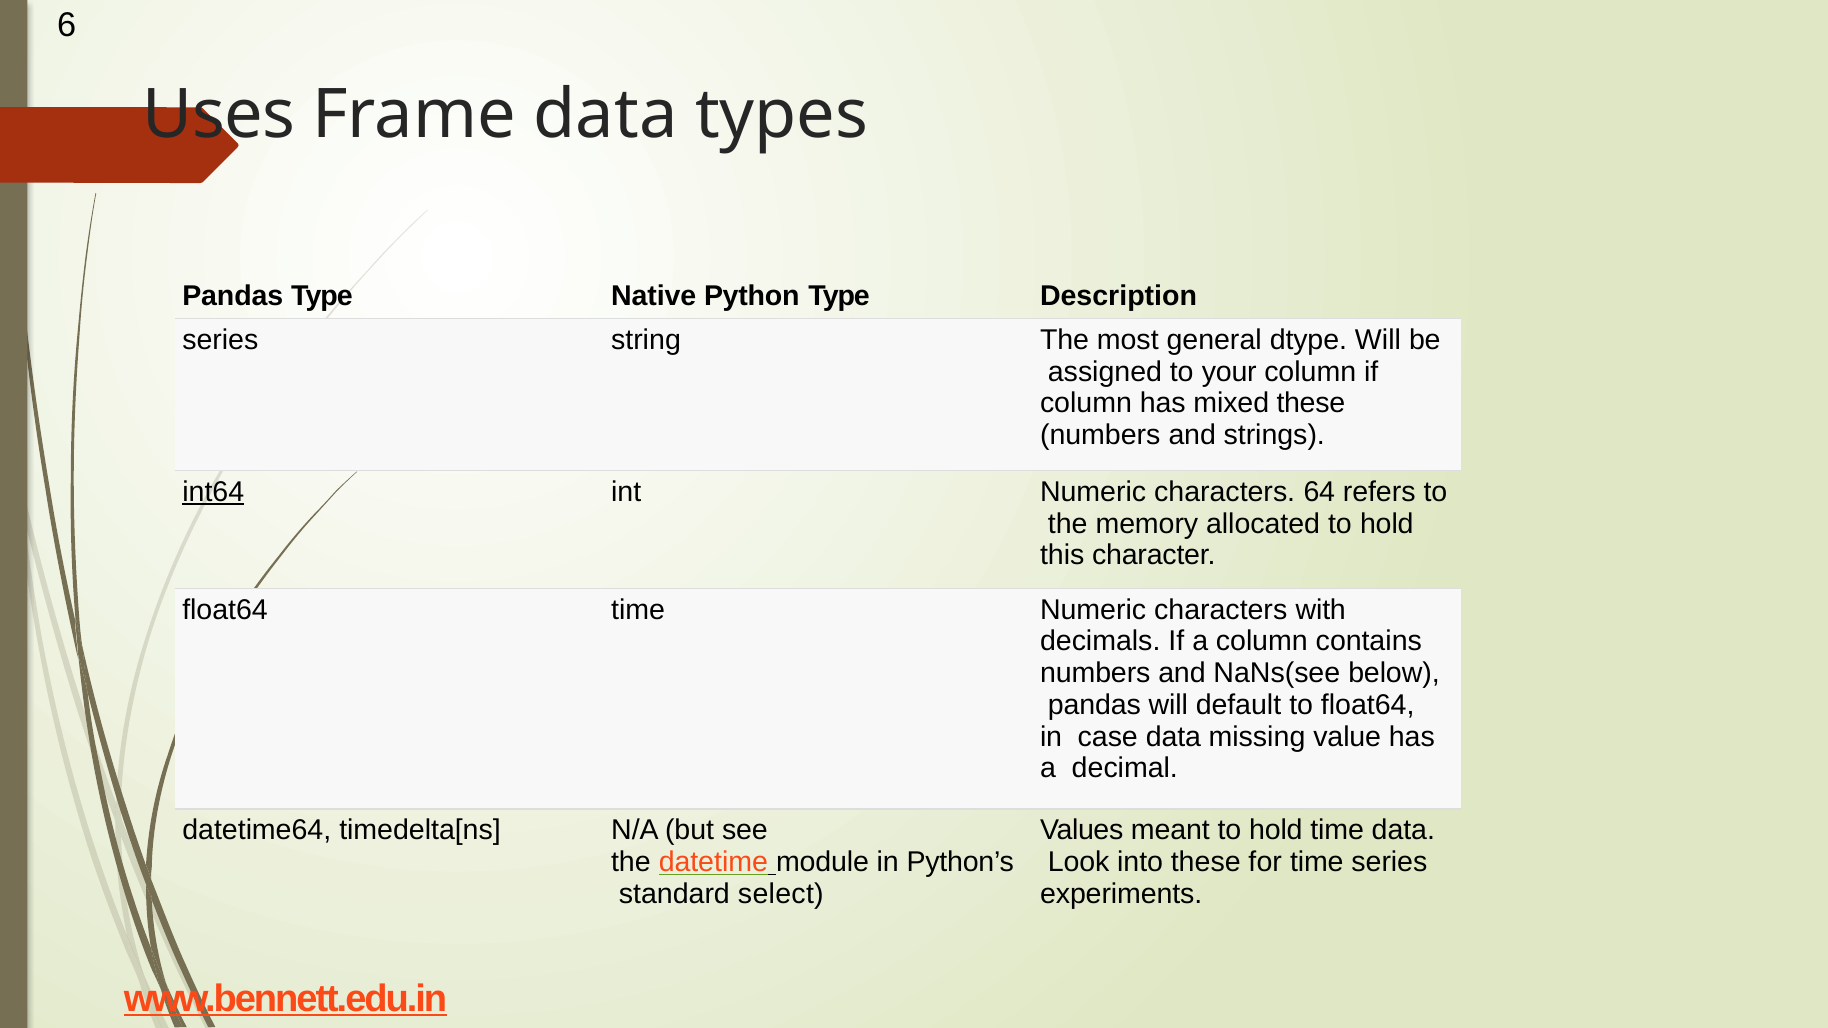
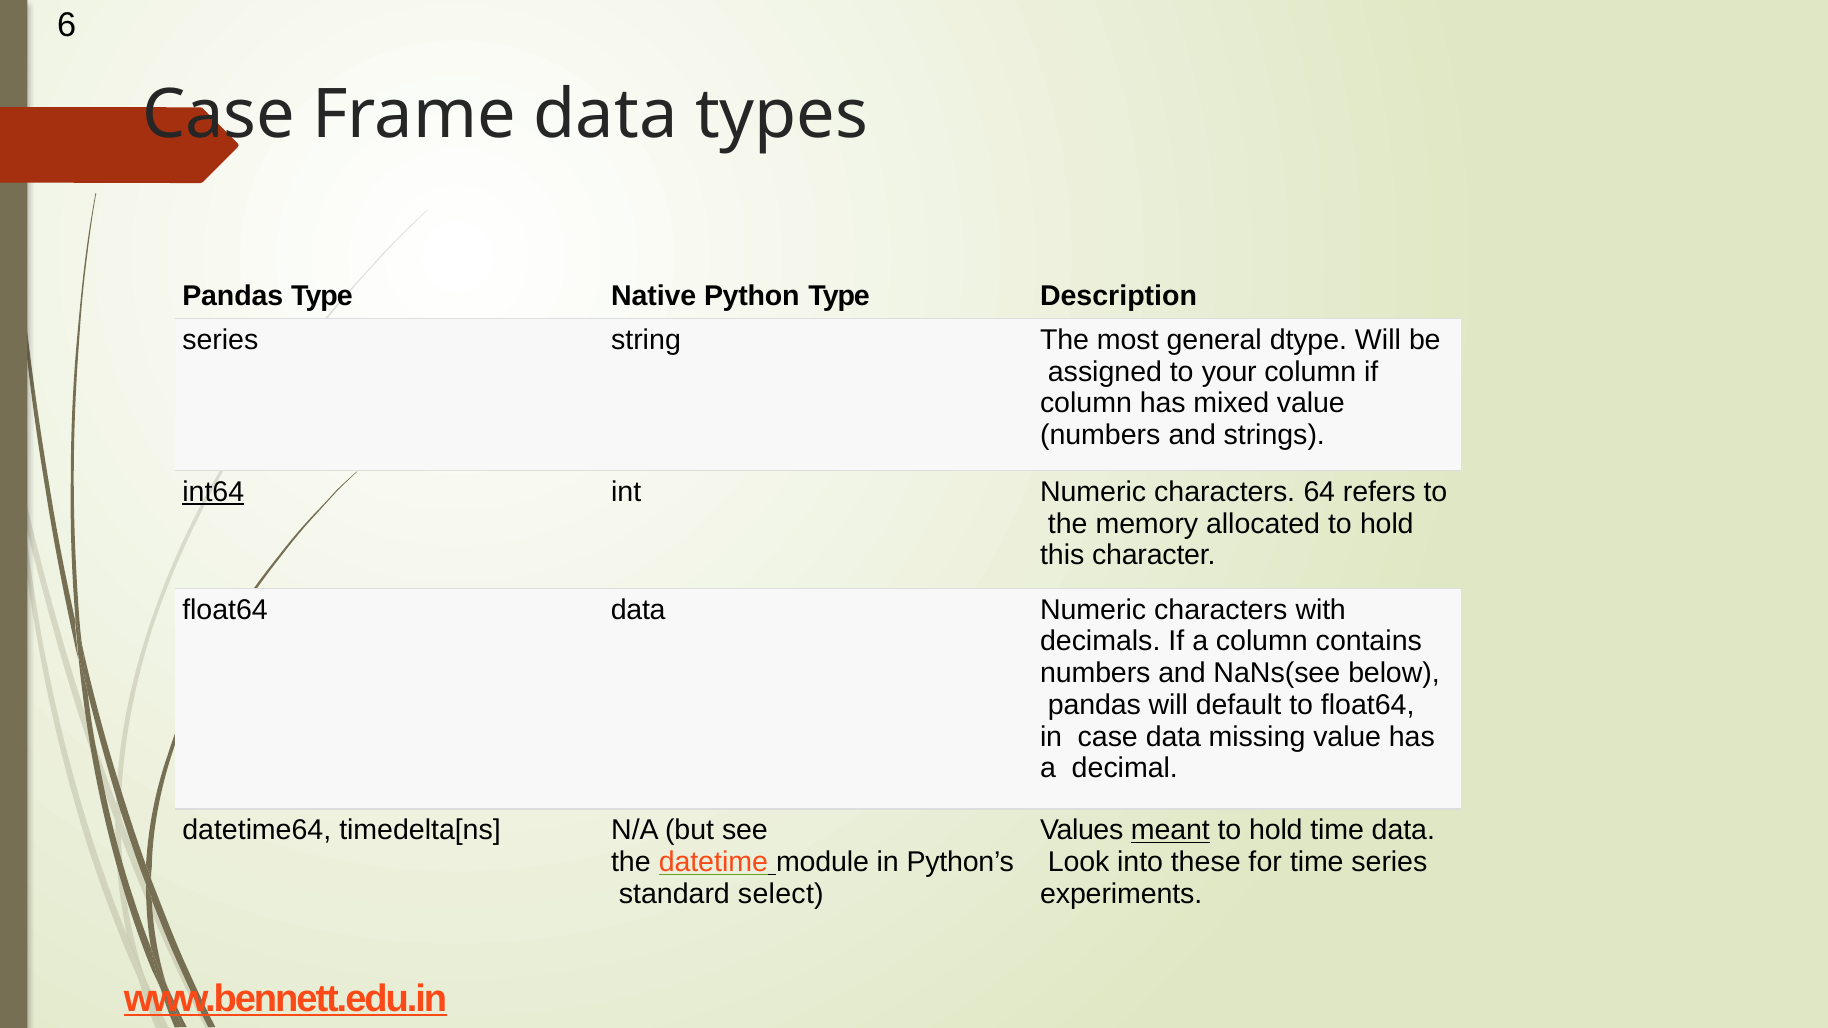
Uses: Uses -> Case (219, 115)
mixed these: these -> value (1311, 404)
float64 time: time -> data (638, 610)
meant underline: none -> present (1170, 830)
